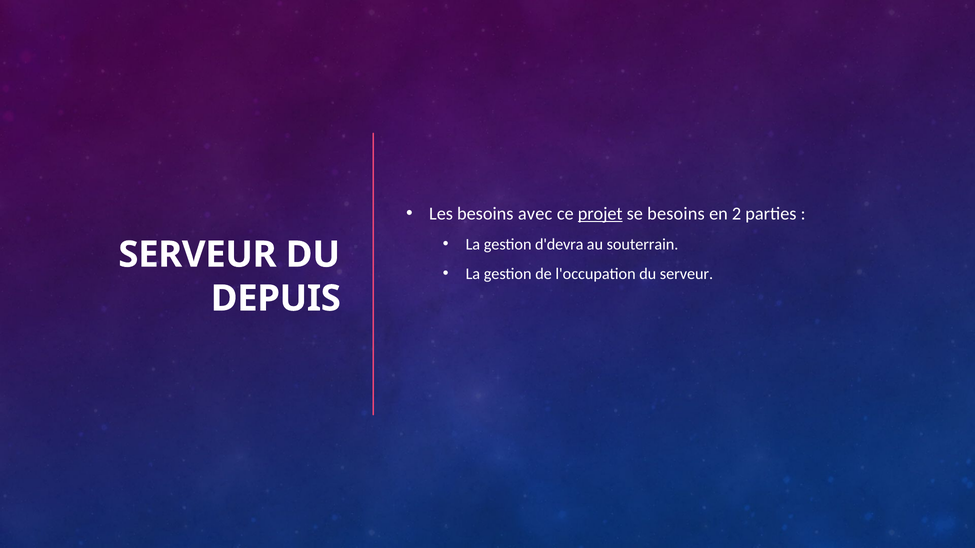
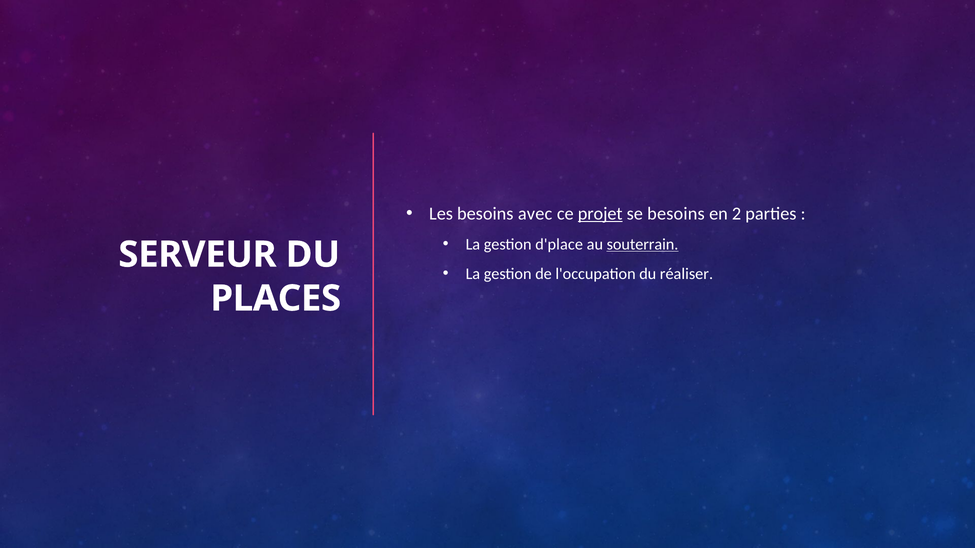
d'devra: d'devra -> d'place (559, 244)
souterrain underline: none -> present (643, 244)
du serveur: serveur -> réaliser (686, 274)
DEPUIS: DEPUIS -> PLACES (276, 299)
